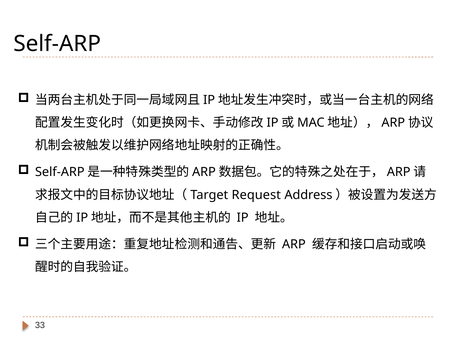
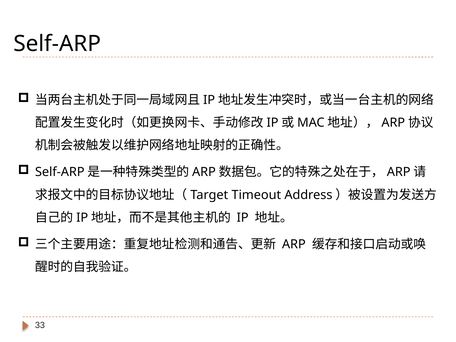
Request: Request -> Timeout (256, 195)
